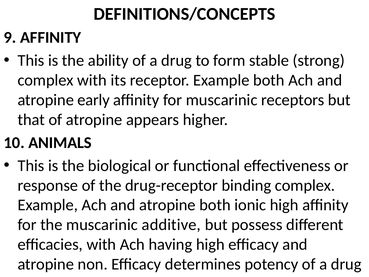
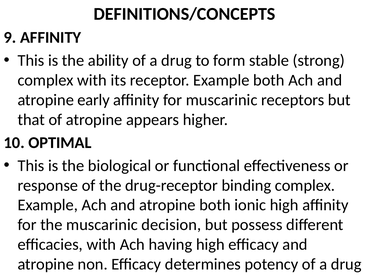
ANIMALS: ANIMALS -> OPTIMAL (60, 143)
additive: additive -> decision (171, 225)
